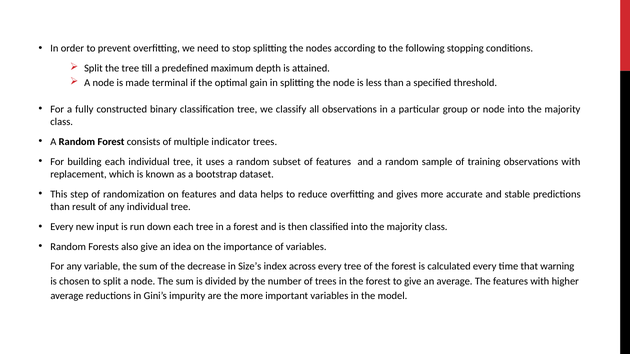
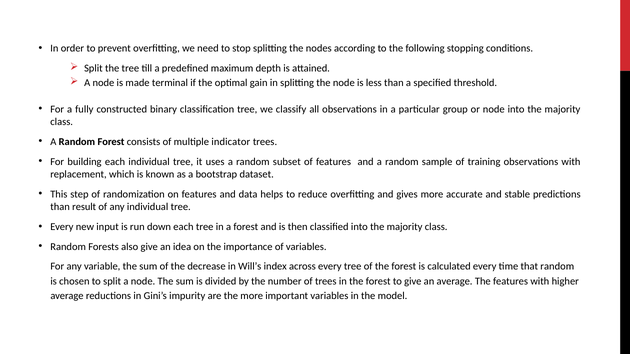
Size’s: Size’s -> Will’s (250, 267)
that warning: warning -> random (557, 267)
